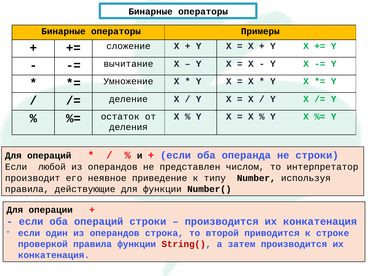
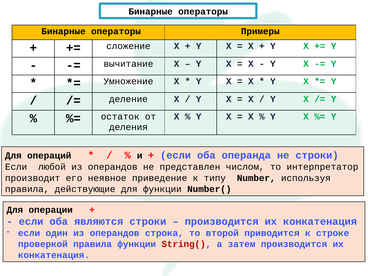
оба операций: операций -> являются (99, 221)
